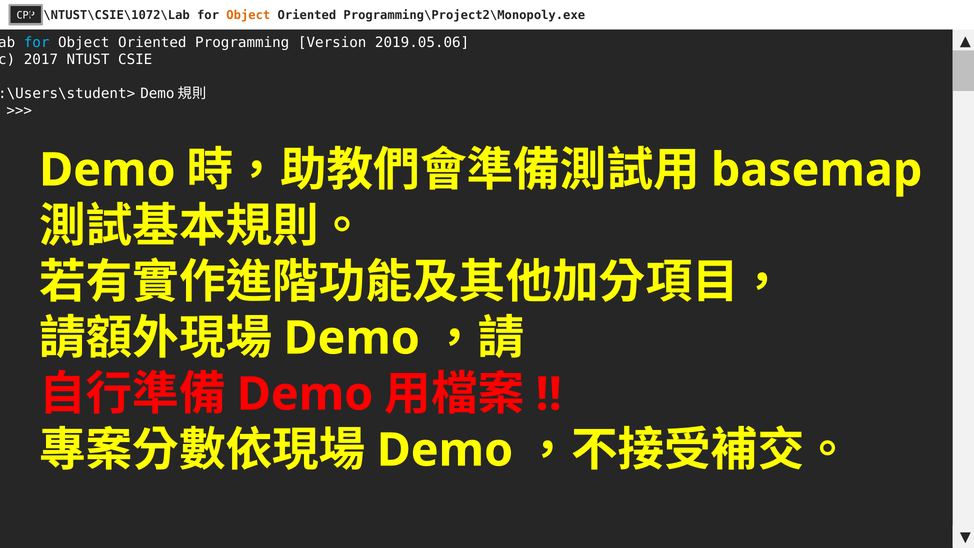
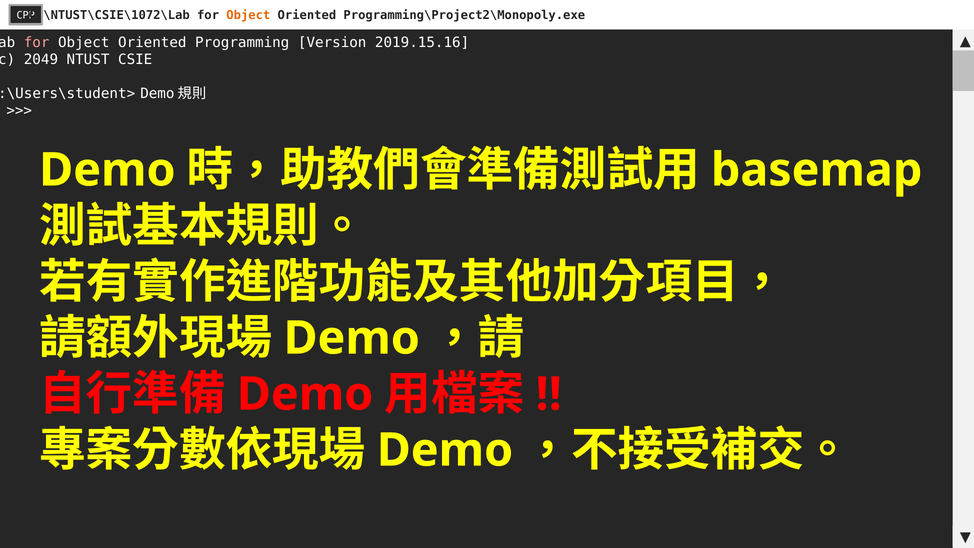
for colour: light blue -> pink (37, 43)
2019.05.06: 2019.05.06 -> 2019.15.16 (422, 43)
2017: 2017 -> 2049 (41, 60)
